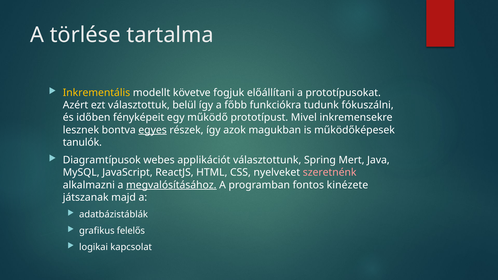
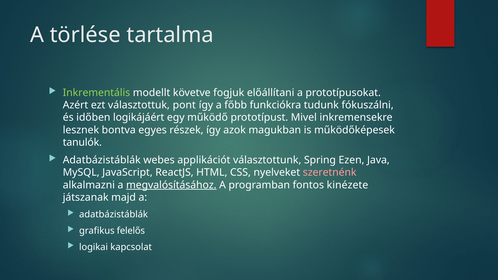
Inkrementális colour: yellow -> light green (97, 93)
belül: belül -> pont (184, 105)
fényképeit: fényképeit -> logikájáért (139, 118)
egyes underline: present -> none (153, 130)
Diagramtípusok: Diagramtípusok -> Adatbázistáblák (102, 160)
Mert: Mert -> Ezen (351, 160)
